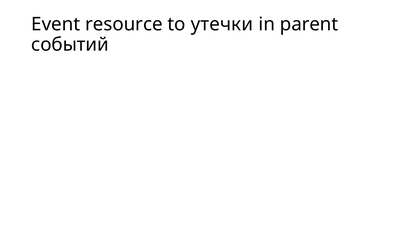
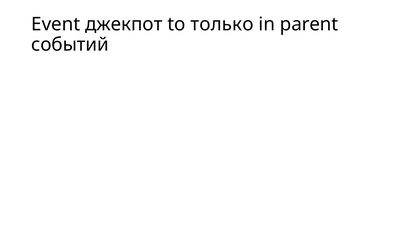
resource: resource -> джекпот (124, 24)
утечки: утечки -> только (222, 24)
